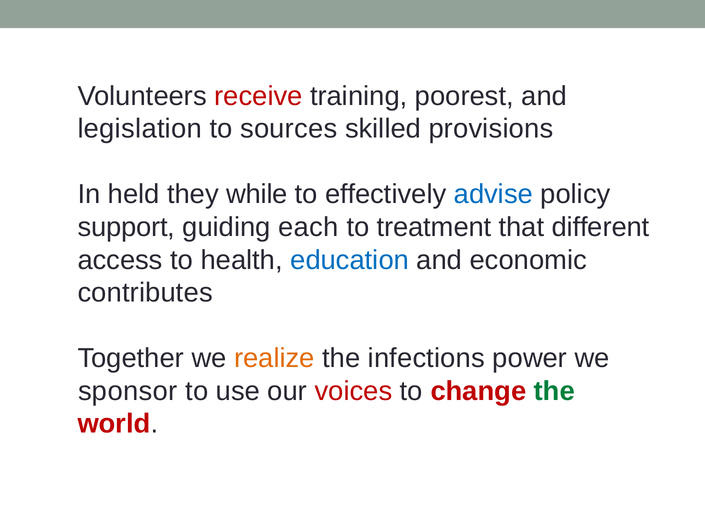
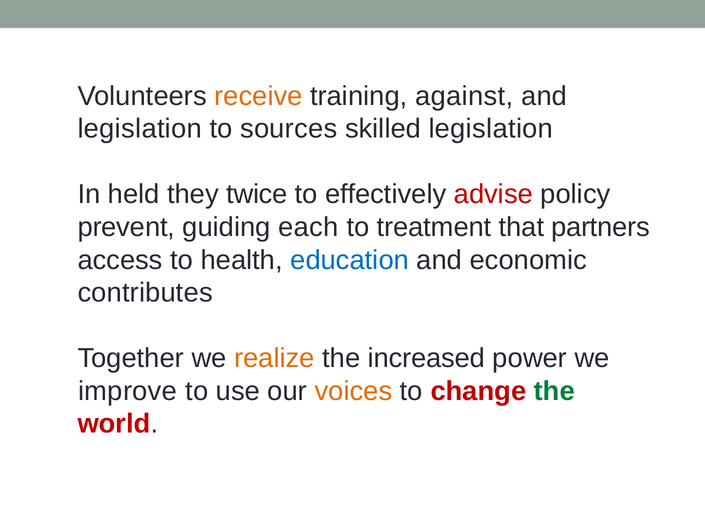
receive colour: red -> orange (258, 96)
poorest: poorest -> against (464, 96)
skilled provisions: provisions -> legislation (491, 129)
while: while -> twice (257, 195)
advise colour: blue -> red (493, 195)
support: support -> prevent (126, 228)
different: different -> partners (601, 228)
infections: infections -> increased (426, 359)
sponsor: sponsor -> improve (128, 392)
voices colour: red -> orange (353, 392)
